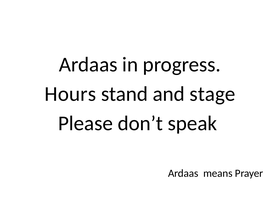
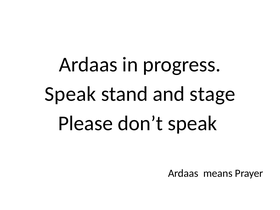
Hours: Hours -> Speak (70, 94)
